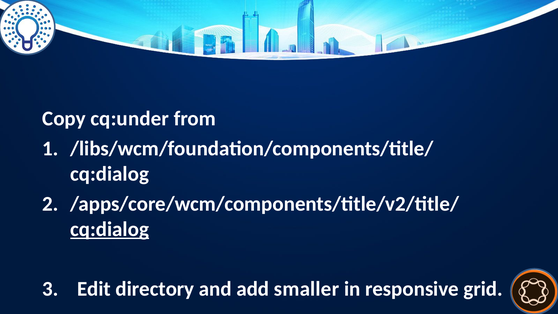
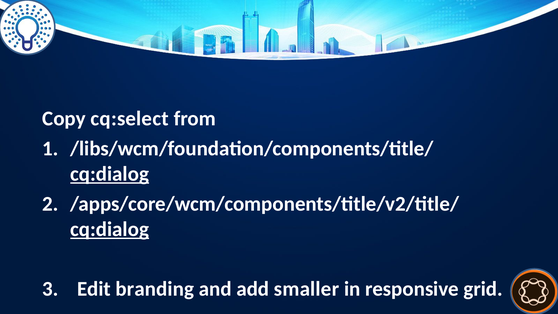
cq:under: cq:under -> cq:select (130, 119)
cq:dialog underline: none -> present (110, 174)
directory: directory -> branding (155, 289)
